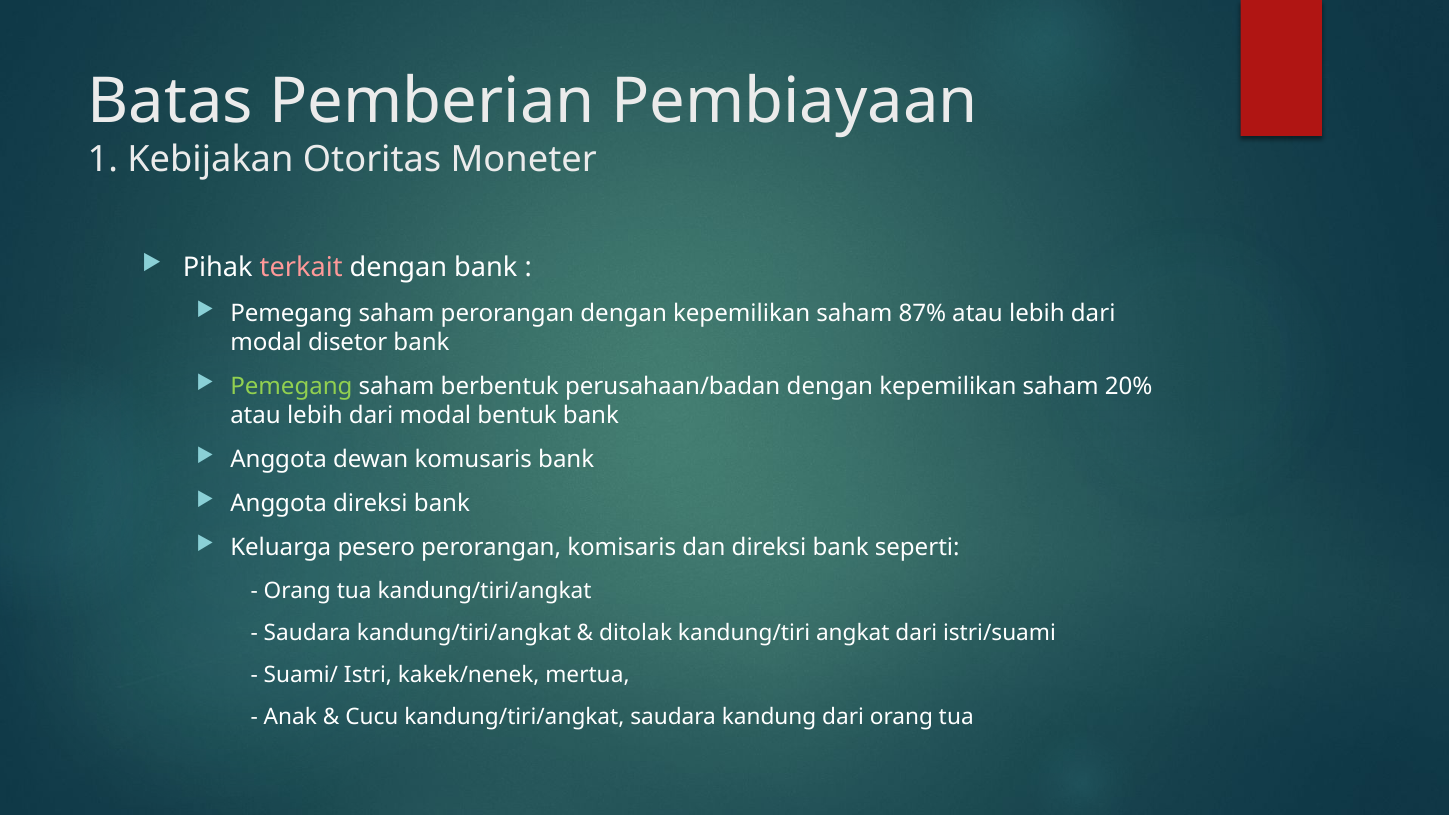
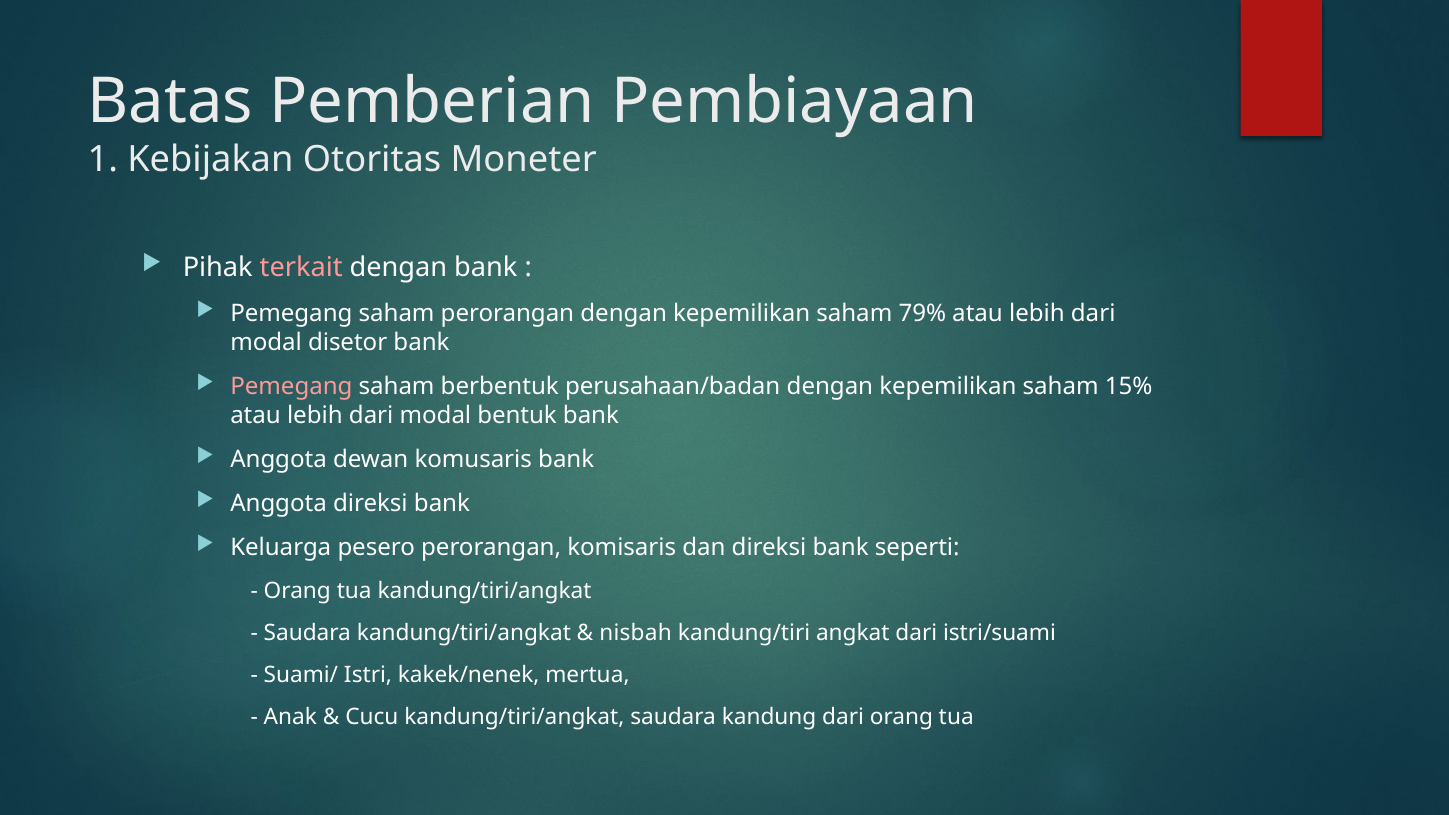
87%: 87% -> 79% (922, 313)
Pemegang colour: light green -> pink (291, 386)
20%: 20% -> 15% (1129, 386)
ditolak: ditolak -> nisbah (636, 633)
